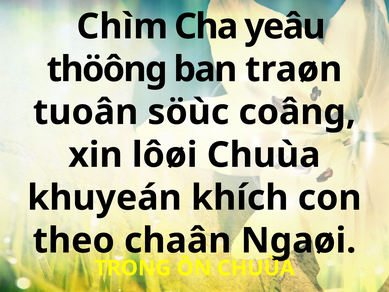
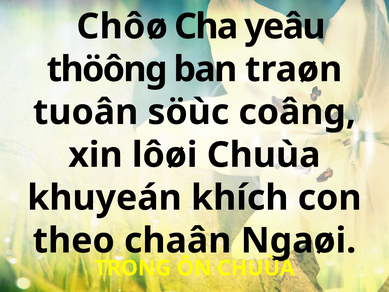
Chìm: Chìm -> Chôø (122, 27)
